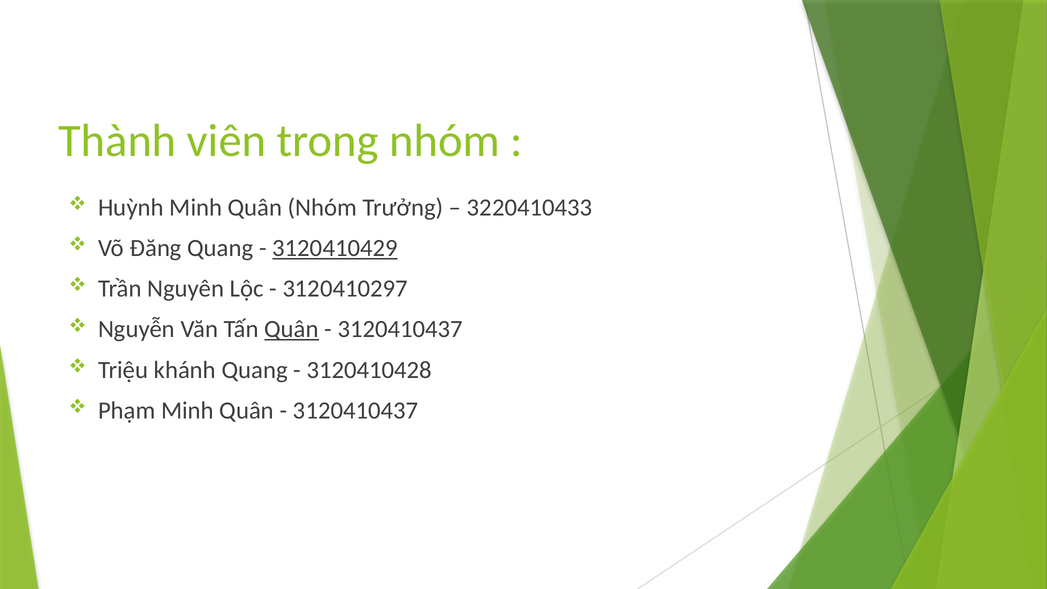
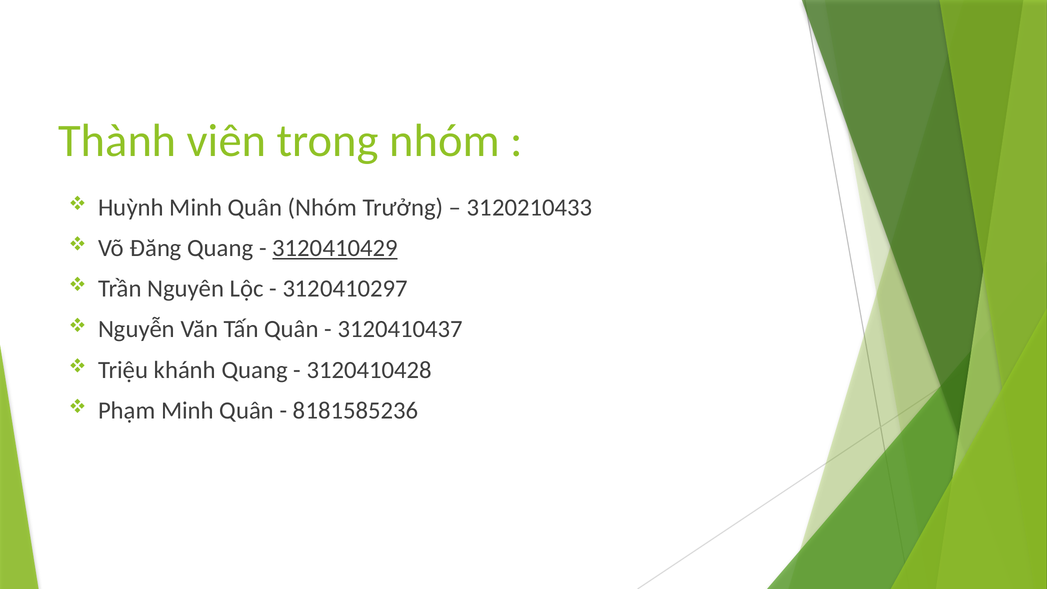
3220410433: 3220410433 -> 3120210433 (530, 207)
Quân underline: present -> none (292, 329)
3120410437: 3120410437 -> 8181585236 (356, 411)
